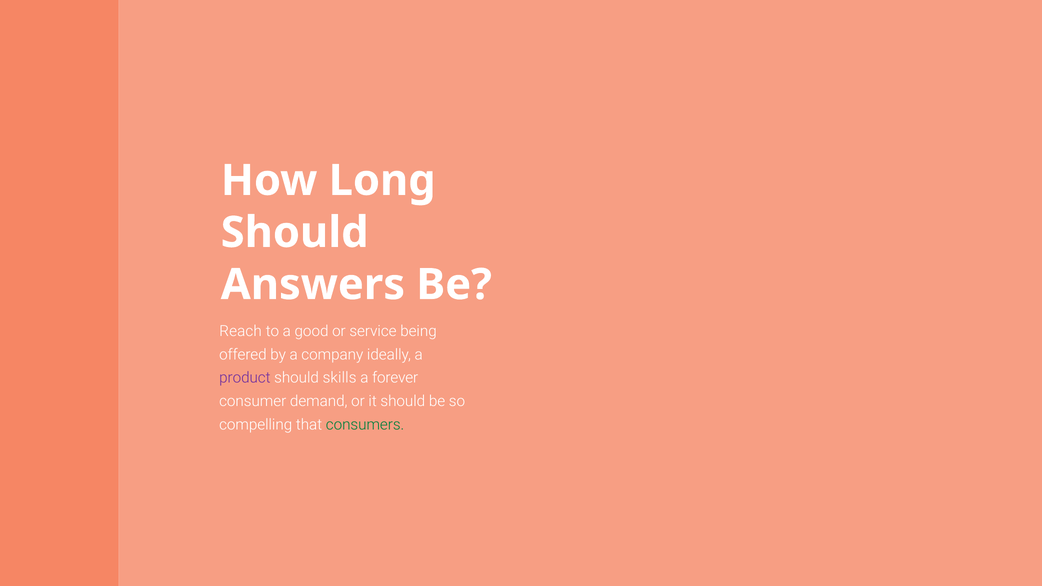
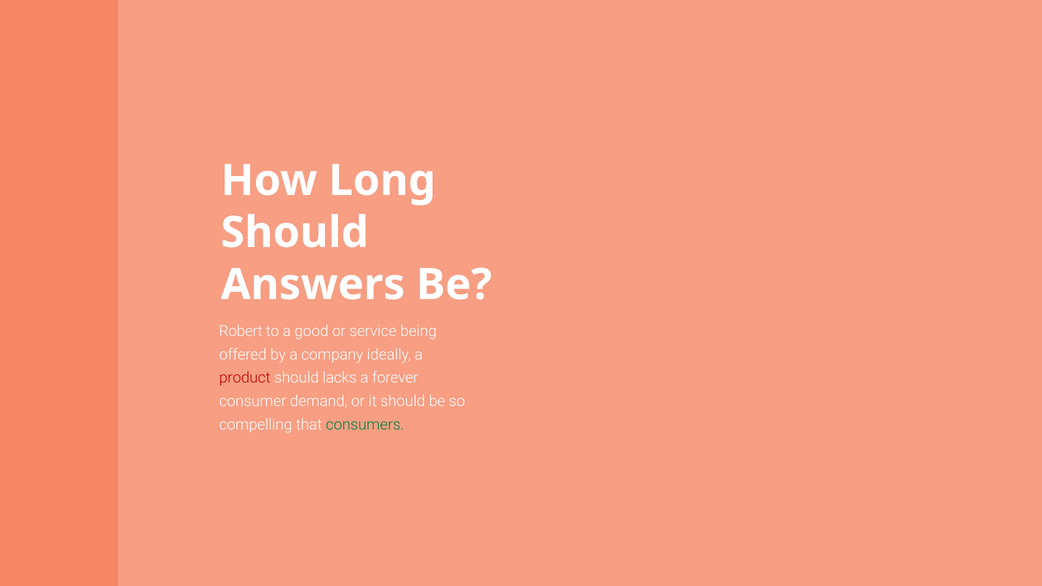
Reach: Reach -> Robert (241, 331)
product colour: purple -> red (245, 378)
skills: skills -> lacks (340, 378)
